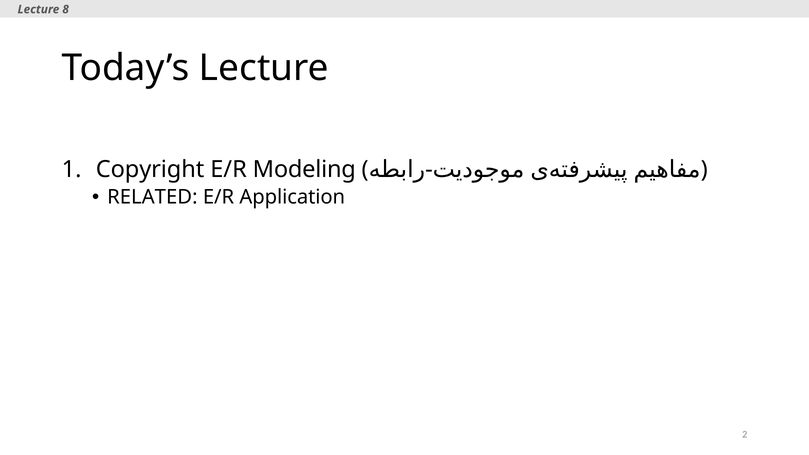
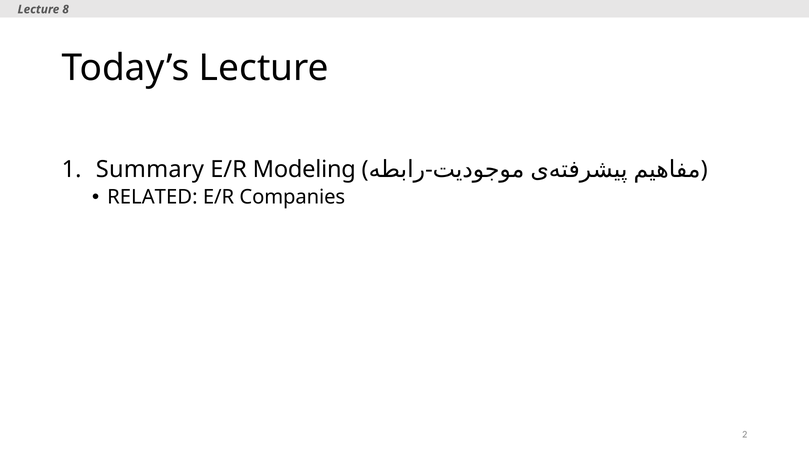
Copyright: Copyright -> Summary (150, 169)
Application: Application -> Companies (292, 197)
